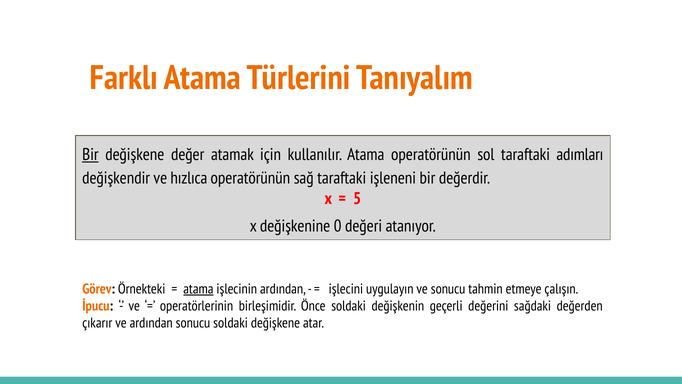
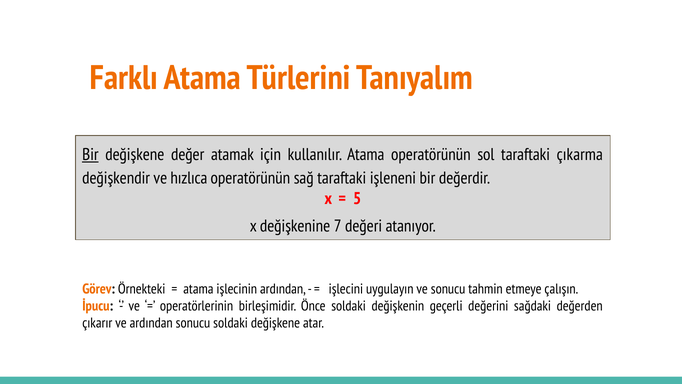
adımları: adımları -> çıkarma (580, 154)
0: 0 -> 7 (338, 226)
atama underline: present -> none (198, 289)
